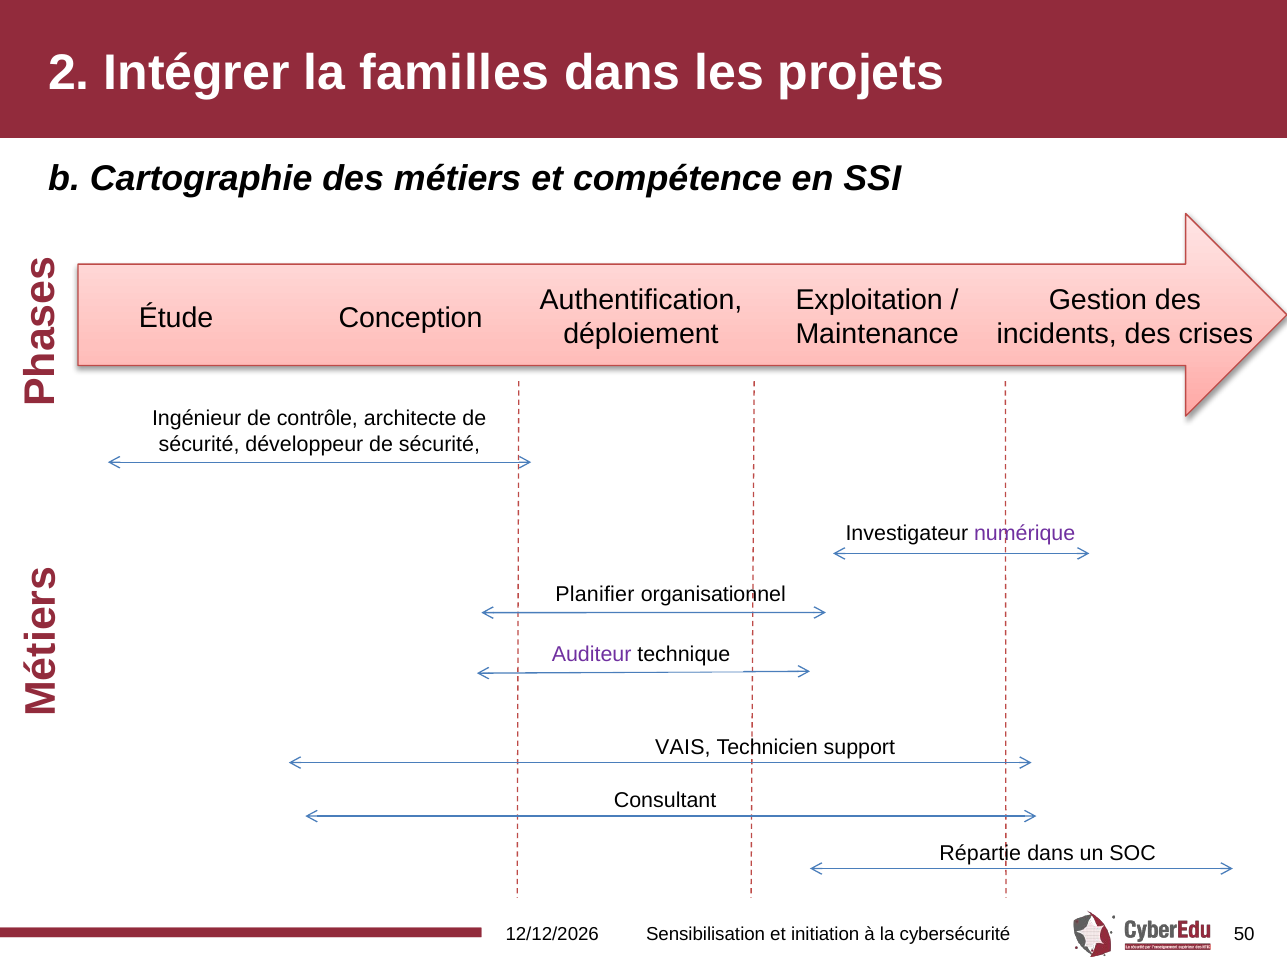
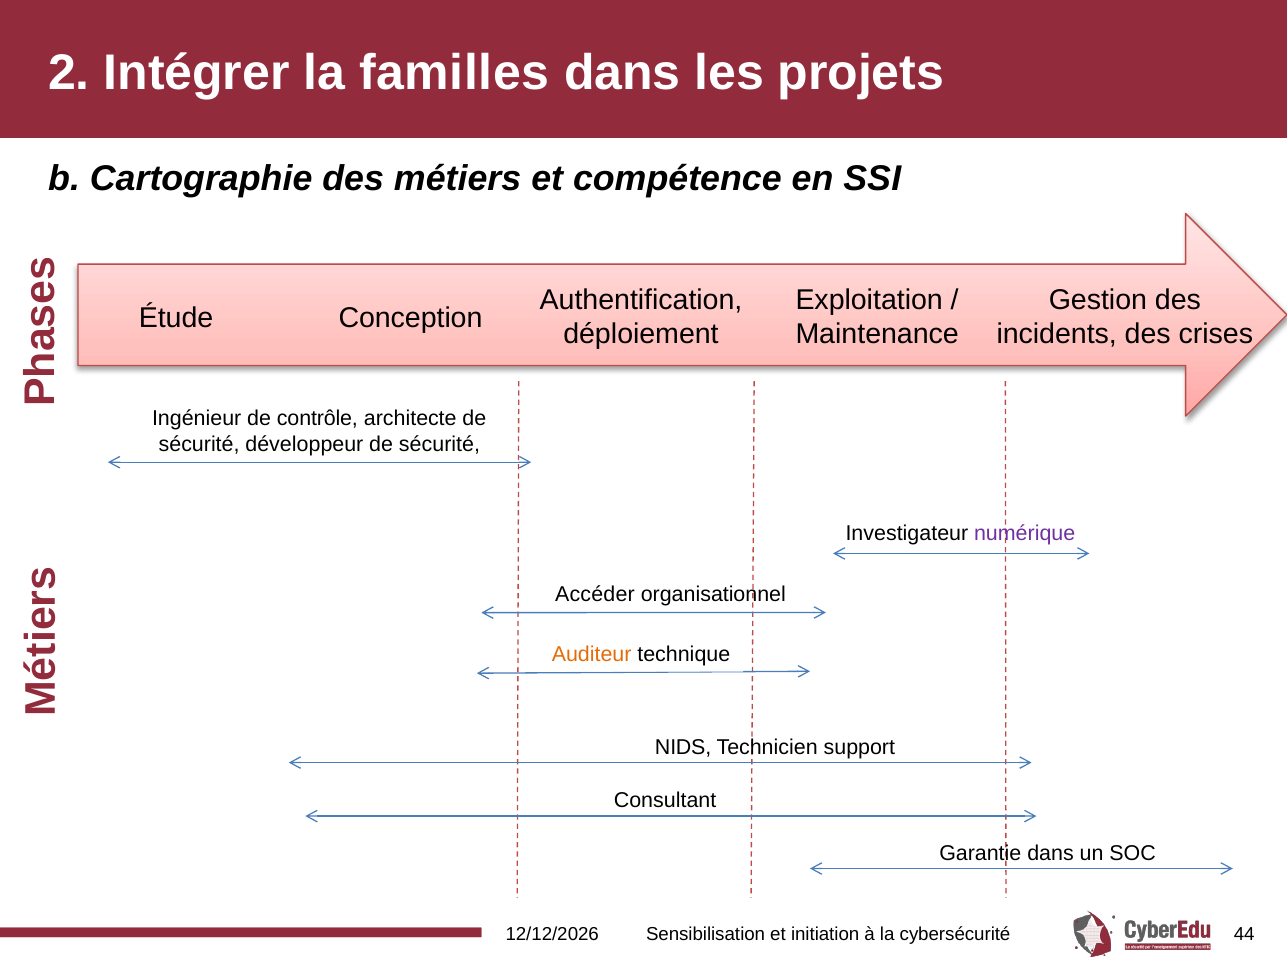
Planifier: Planifier -> Accéder (595, 594)
Auditeur colour: purple -> orange (592, 654)
VAIS: VAIS -> NIDS (683, 748)
Répartie: Répartie -> Garantie (980, 853)
50: 50 -> 44 (1244, 935)
